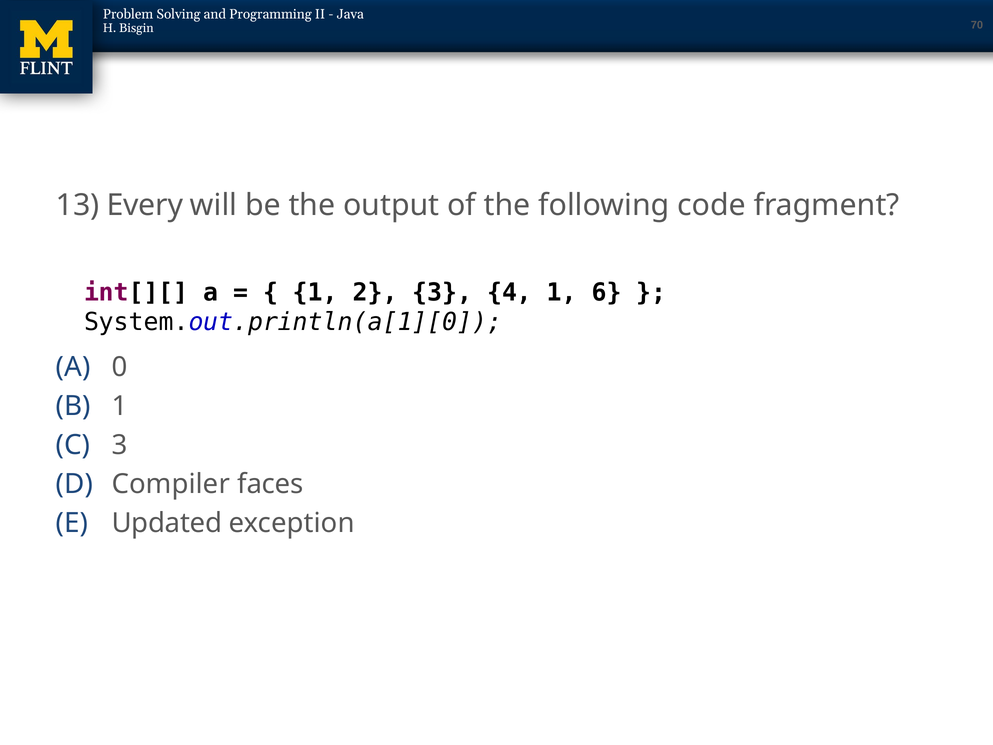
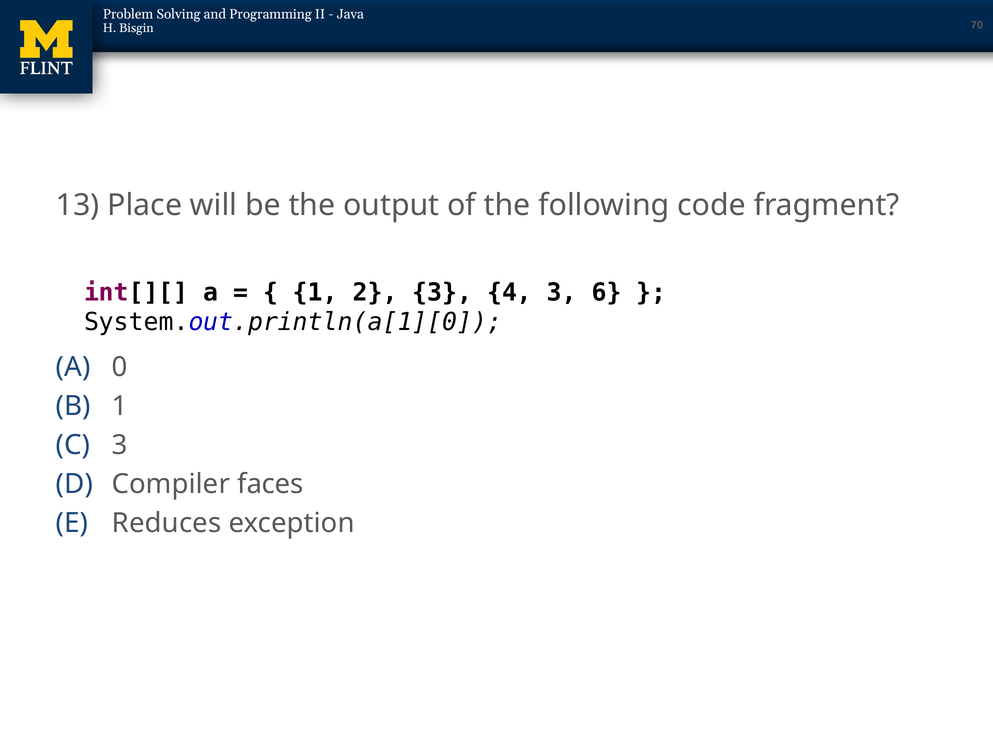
Every: Every -> Place (145, 205)
4 1: 1 -> 3 (562, 292)
Updated: Updated -> Reduces (167, 523)
